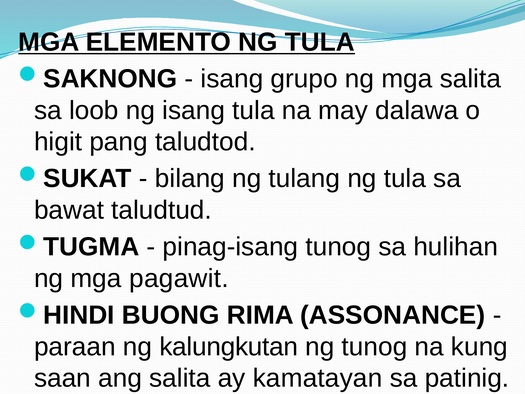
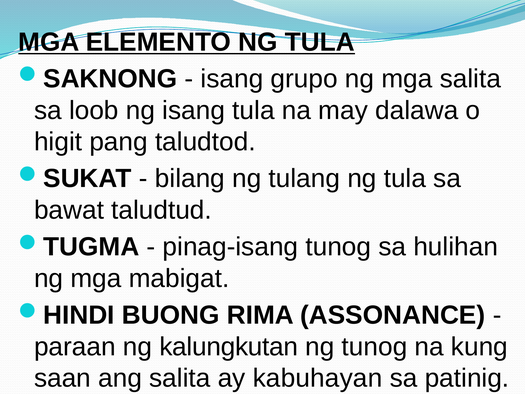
pagawit: pagawit -> mabigat (179, 278)
kamatayan: kamatayan -> kabuhayan (318, 378)
